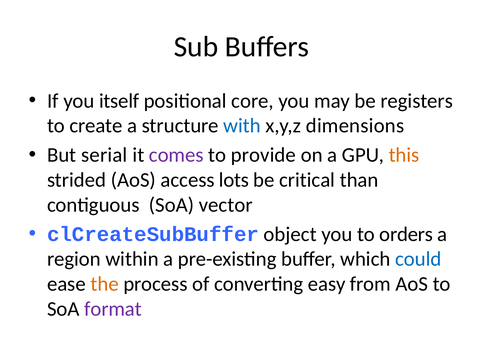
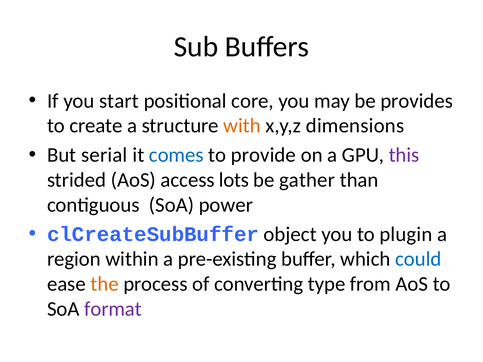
itself: itself -> start (119, 101)
registers: registers -> provides (417, 101)
with colour: blue -> orange (242, 126)
comes colour: purple -> blue (176, 155)
this colour: orange -> purple (404, 155)
critical: critical -> gather (307, 180)
vector: vector -> power (226, 205)
orders: orders -> plugin (406, 234)
easy: easy -> type (327, 284)
